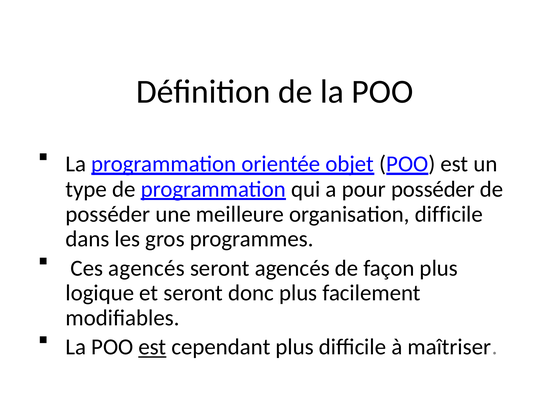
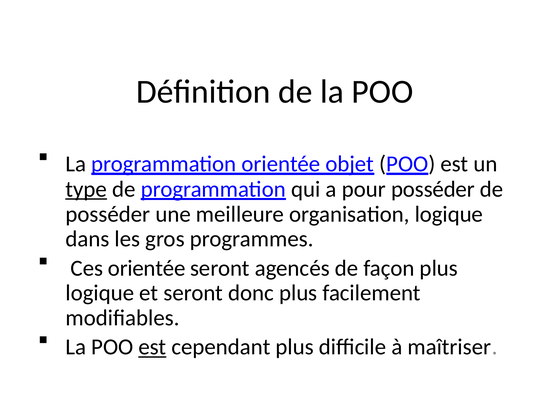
type underline: none -> present (86, 189)
organisation difficile: difficile -> logique (449, 214)
Ces agencés: agencés -> orientée (147, 268)
